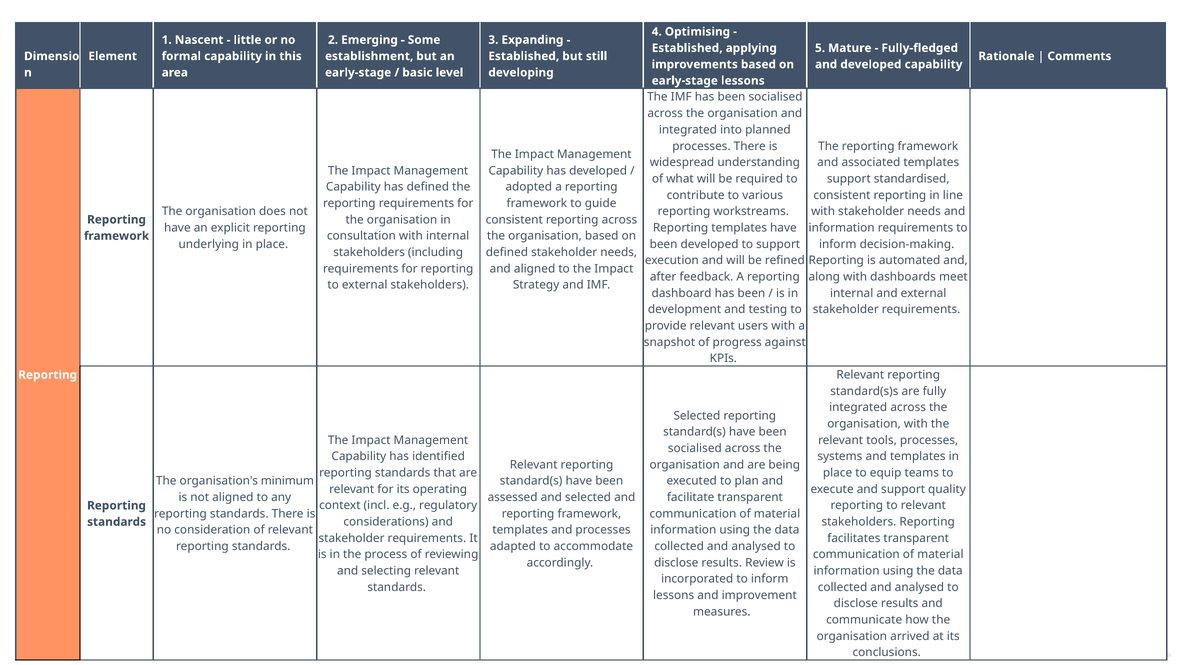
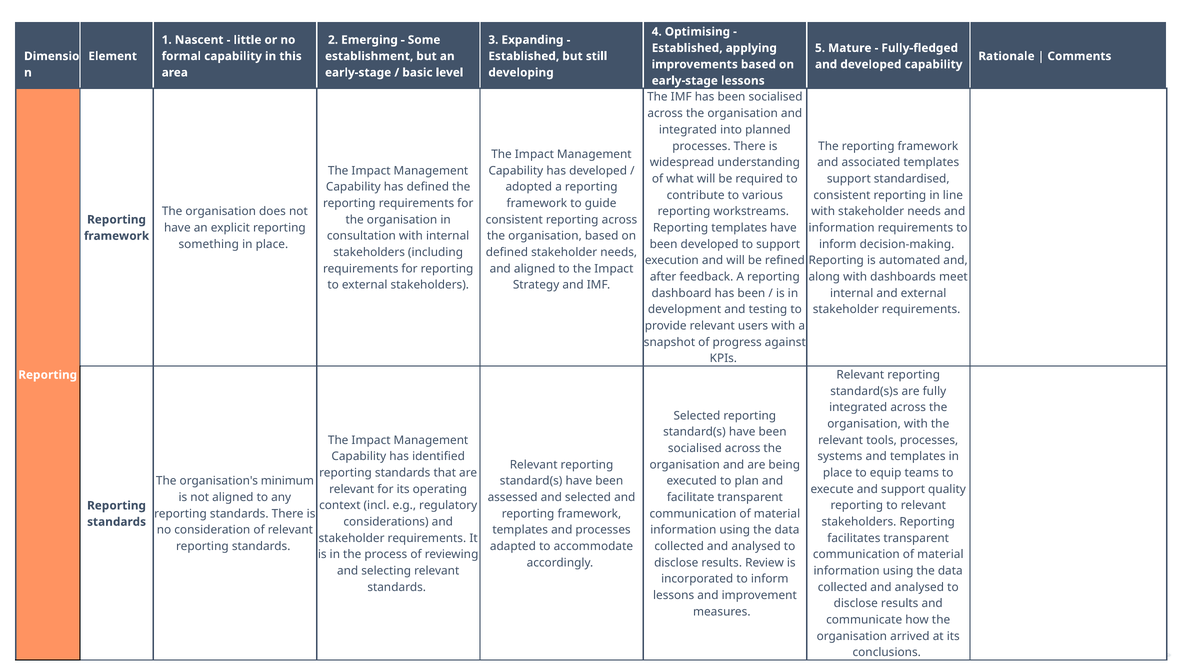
underlying: underlying -> something (209, 244)
